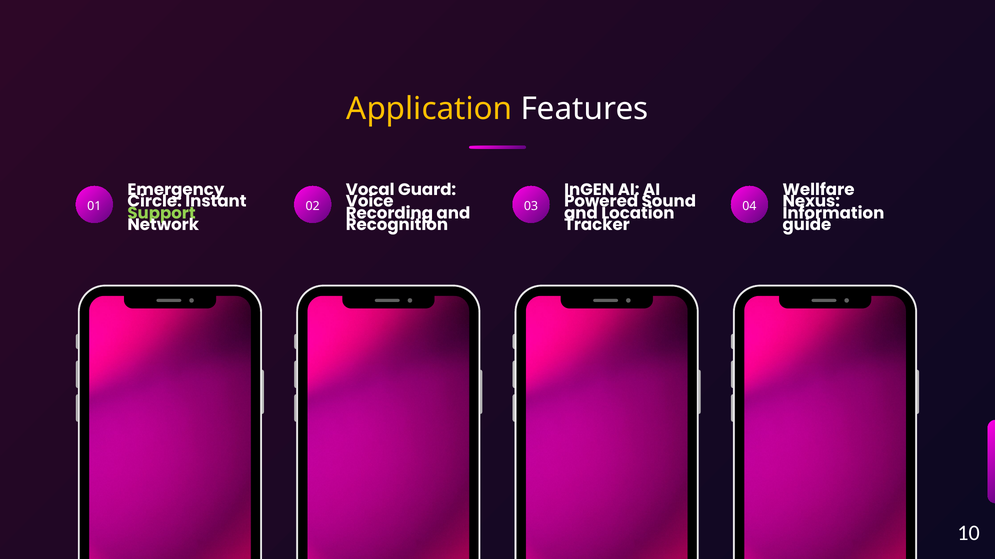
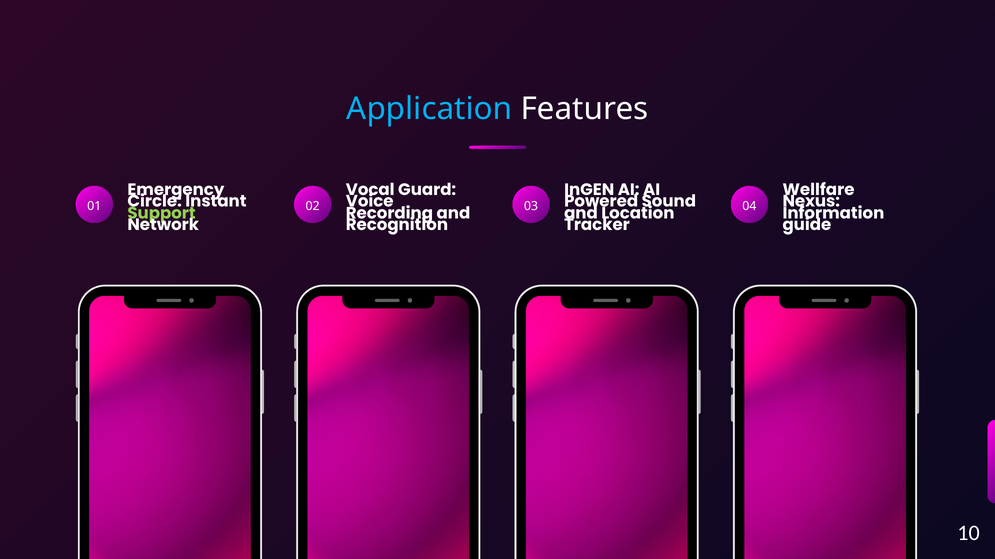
Application colour: yellow -> light blue (429, 109)
